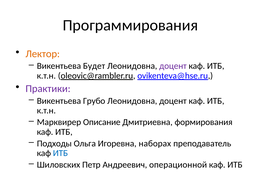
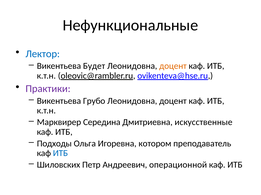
Программирования: Программирования -> Нефункциональные (130, 25)
Лектор colour: orange -> blue (43, 54)
доцент colour: purple -> orange (173, 66)
Описание: Описание -> Середина (102, 123)
формирования: формирования -> искусственные (204, 123)
наборах: наборах -> котором (155, 144)
